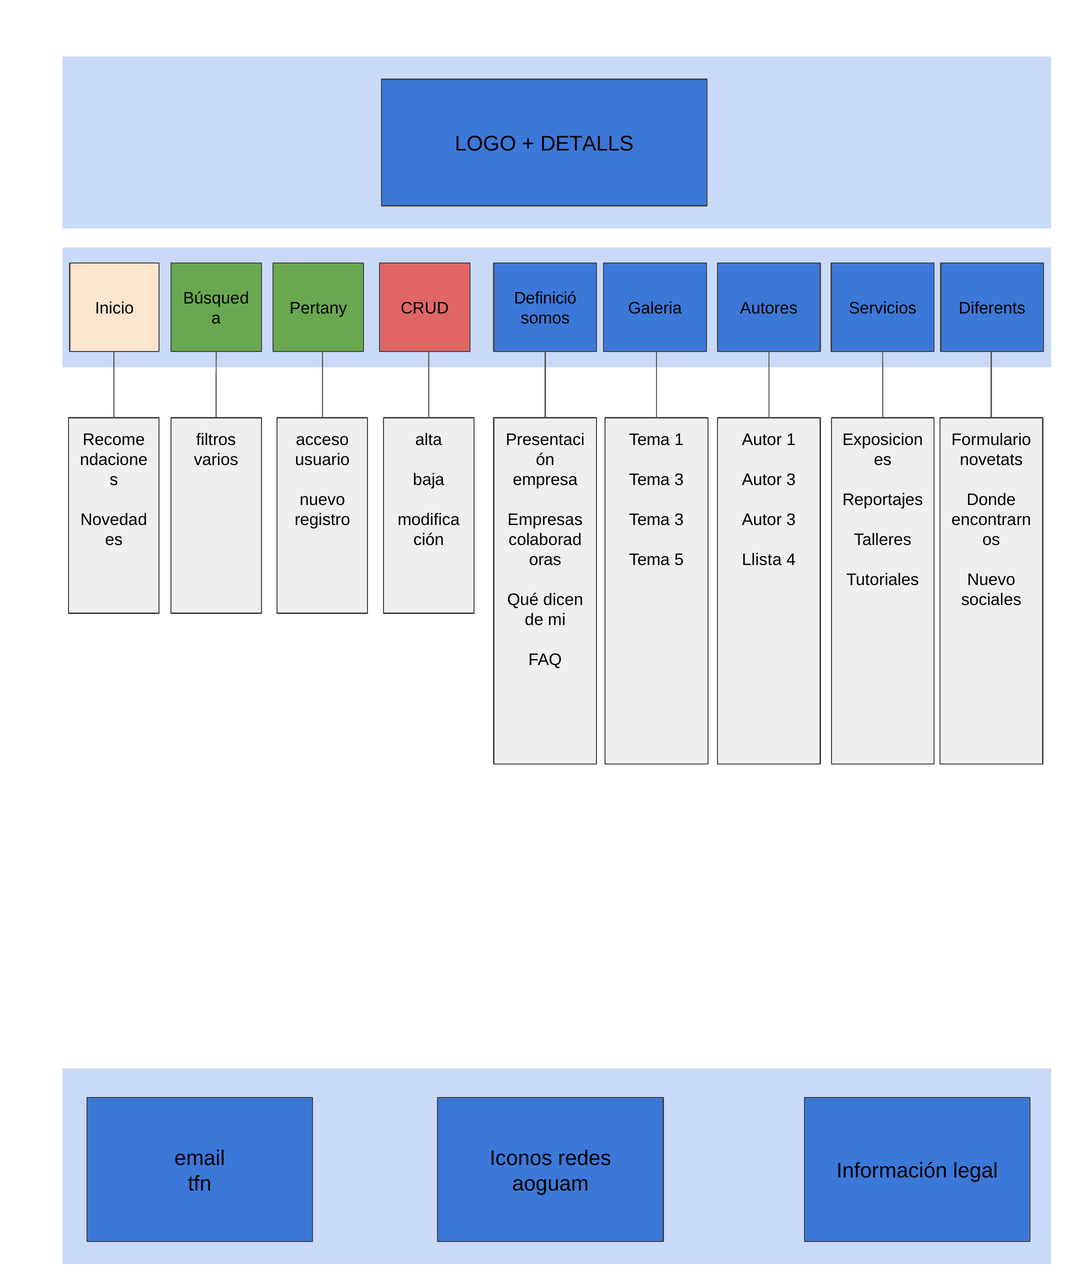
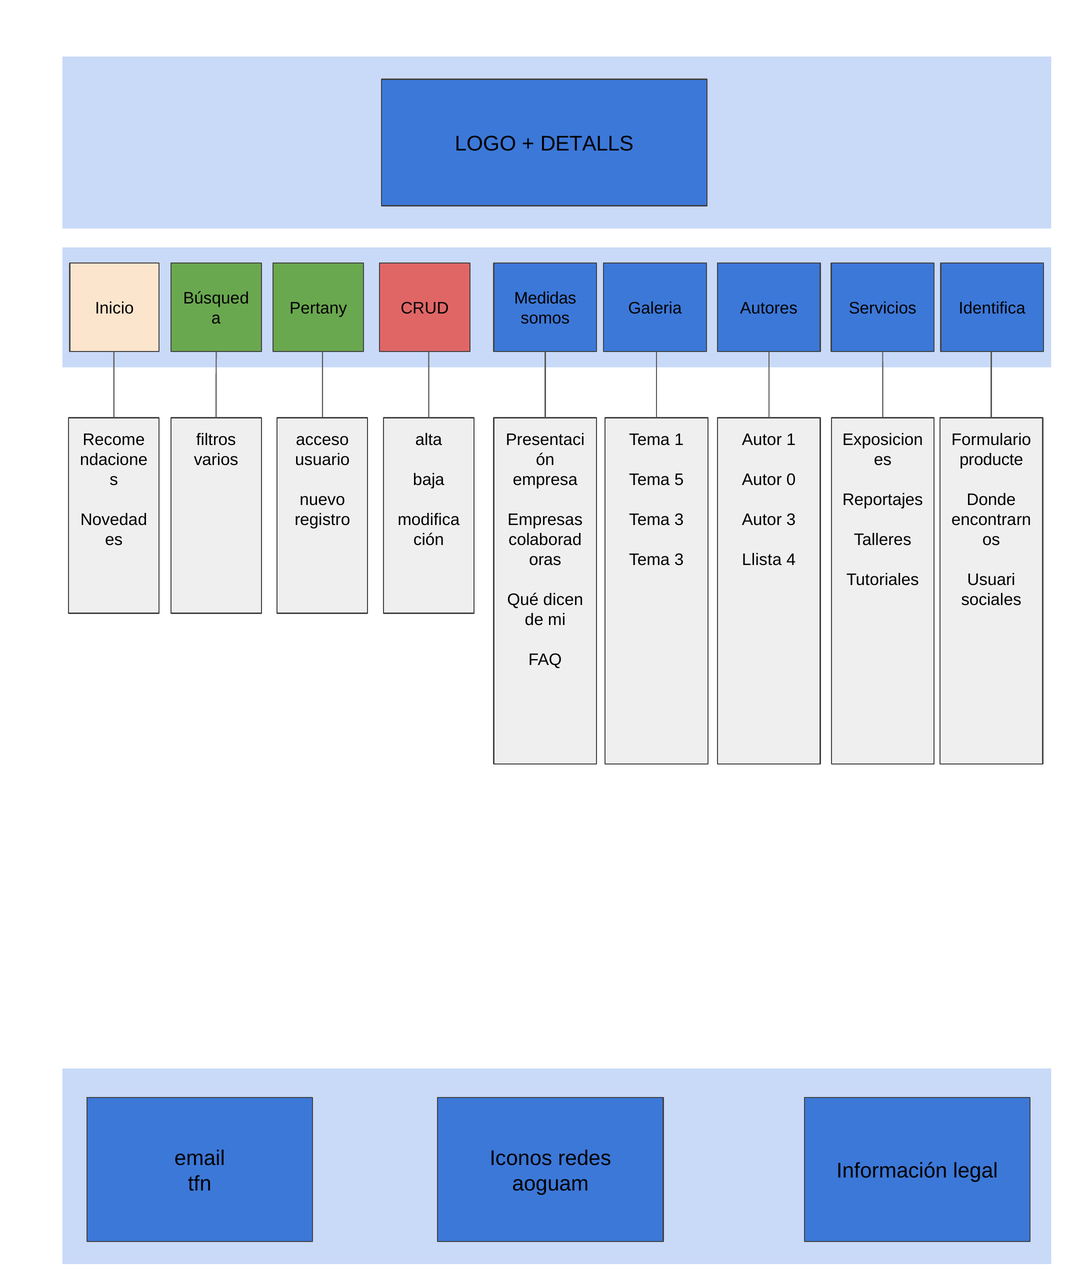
Definició: Definició -> Medidas (545, 298)
Diferents: Diferents -> Identifica (992, 308)
novetats: novetats -> producte (991, 460)
3: 3 -> 5 (679, 480)
3: 3 -> 0 (791, 480)
5: 5 -> 3 (679, 560)
Nuevo: Nuevo -> Usuari (991, 580)
